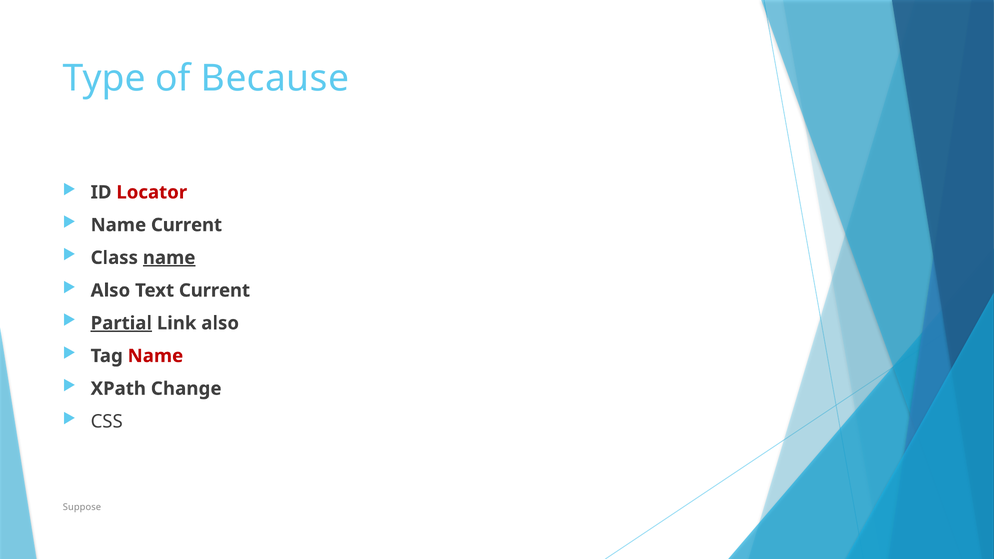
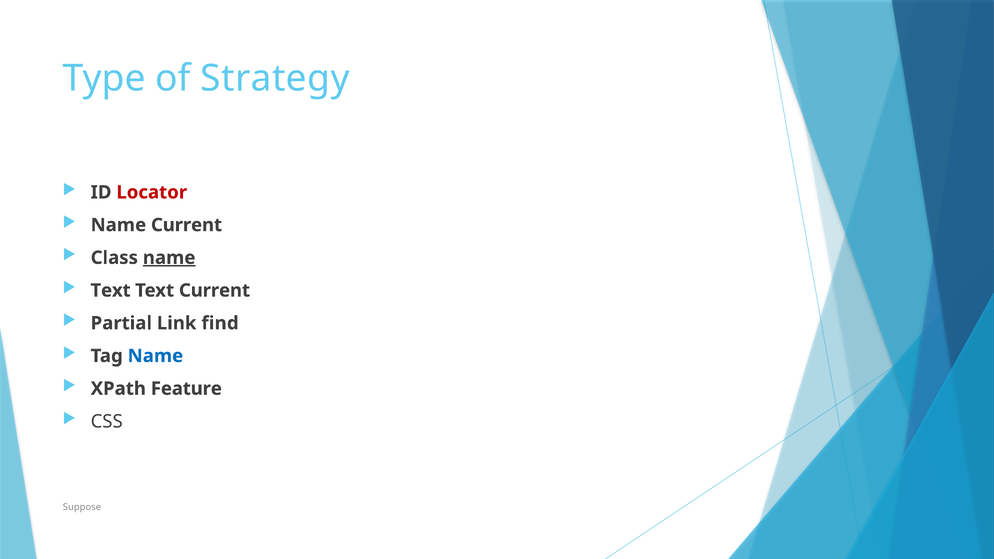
Because: Because -> Strategy (275, 78)
Also: Also -> Text (111, 291)
Partial underline: present -> none (121, 323)
Link also: also -> find (220, 323)
Name colour: red -> blue (155, 356)
Change: Change -> Feature (186, 389)
